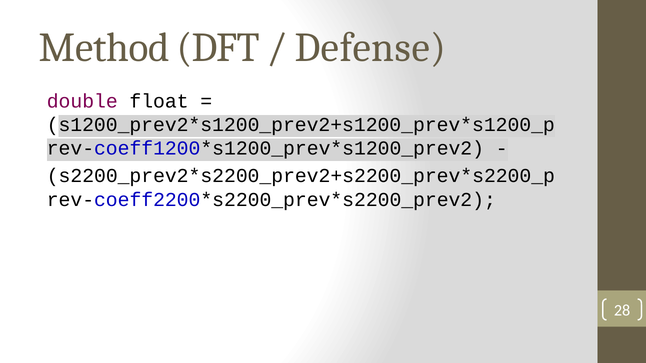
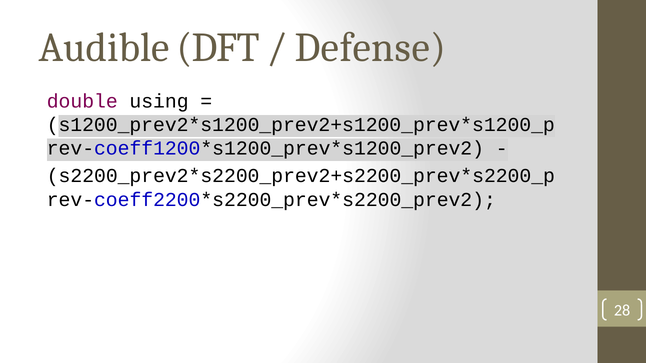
Method: Method -> Audible (104, 48)
float: float -> using (159, 101)
